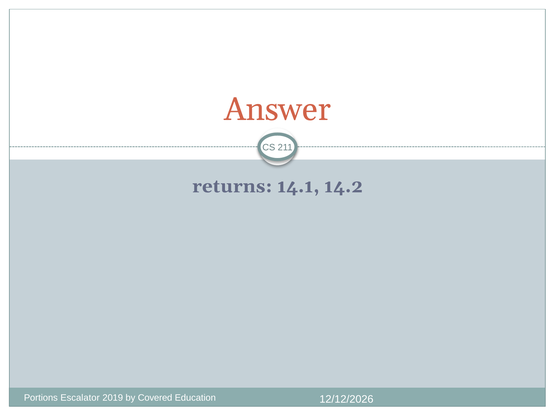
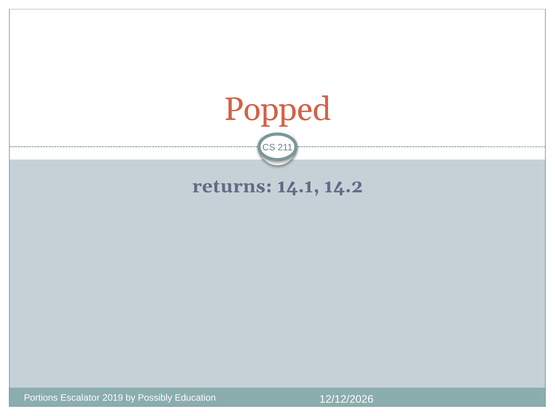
Answer: Answer -> Popped (278, 110)
Covered: Covered -> Possibly (155, 398)
